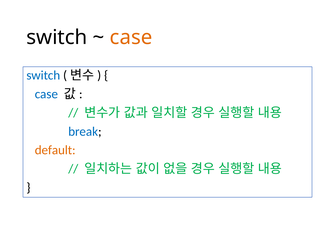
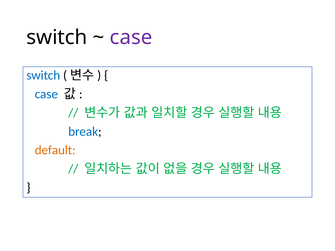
case colour: orange -> purple (131, 38)
